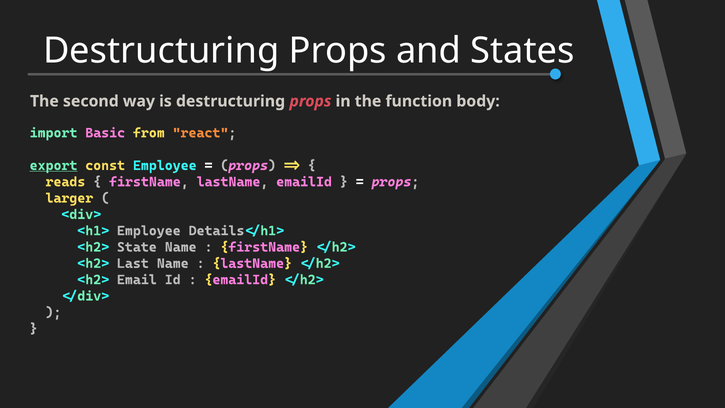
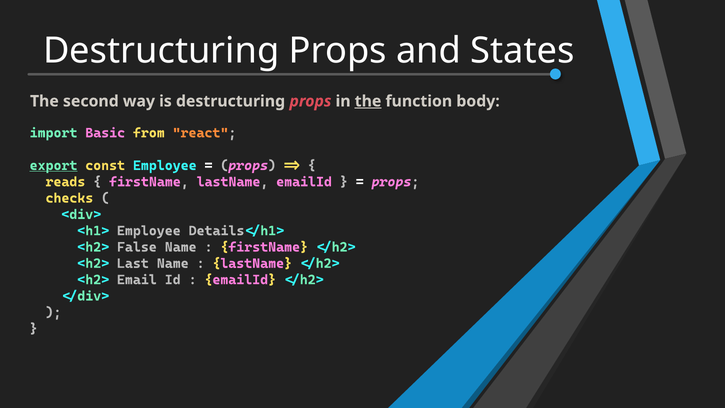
the underline: none -> present (368, 101)
larger: larger -> checks (69, 198)
State: State -> False (137, 247)
